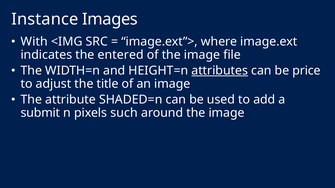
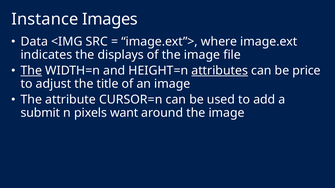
With: With -> Data (34, 42)
entered: entered -> displays (121, 55)
The underline: none -> present (31, 71)
SHADED=n: SHADED=n -> CURSOR=n (131, 100)
such: such -> want (124, 113)
